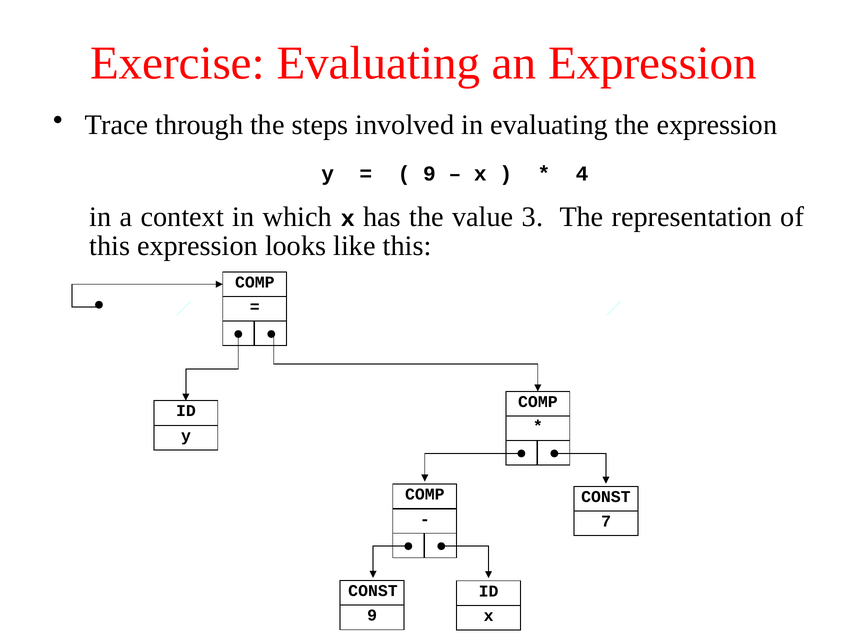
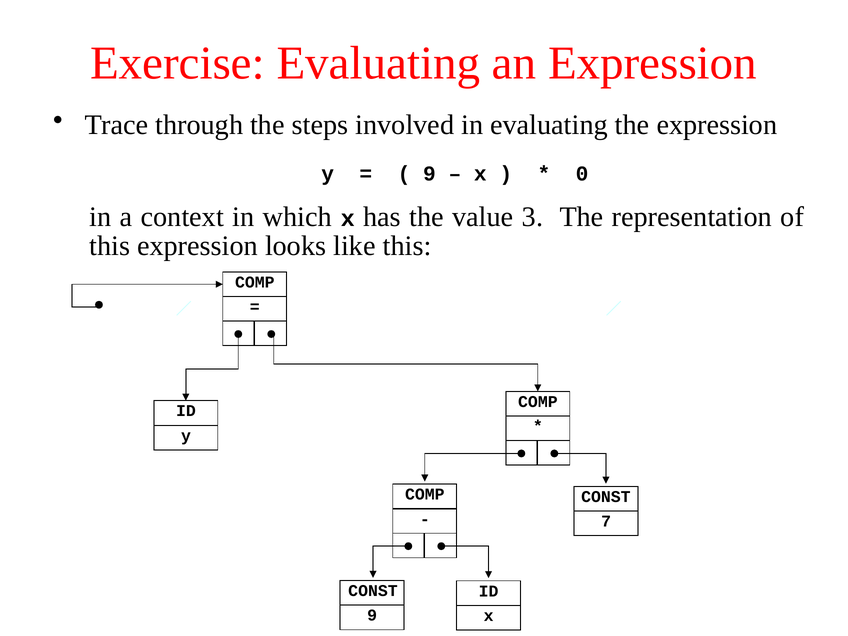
4: 4 -> 0 (582, 174)
